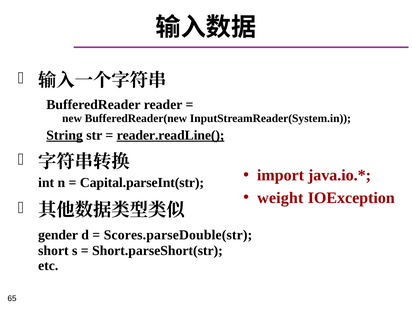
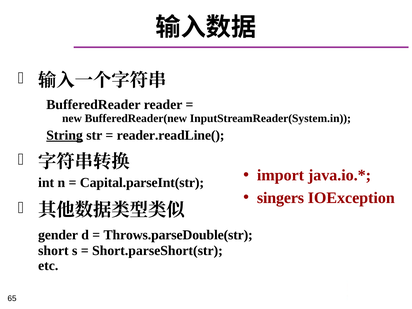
reader.readLine( underline: present -> none (171, 135)
weight: weight -> singers (280, 198)
Scores.parseDouble(str: Scores.parseDouble(str -> Throws.parseDouble(str (178, 235)
